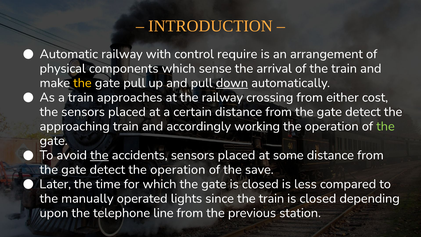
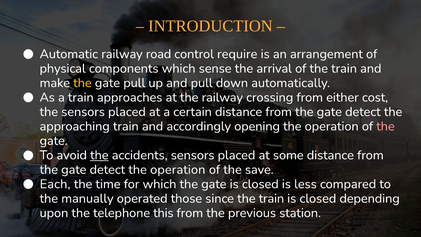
with: with -> road (159, 54)
down underline: present -> none (232, 83)
working: working -> opening (257, 126)
the colour: light green -> pink (386, 126)
Later: Later -> Each (55, 184)
lights: lights -> those (186, 198)
line: line -> this (163, 213)
